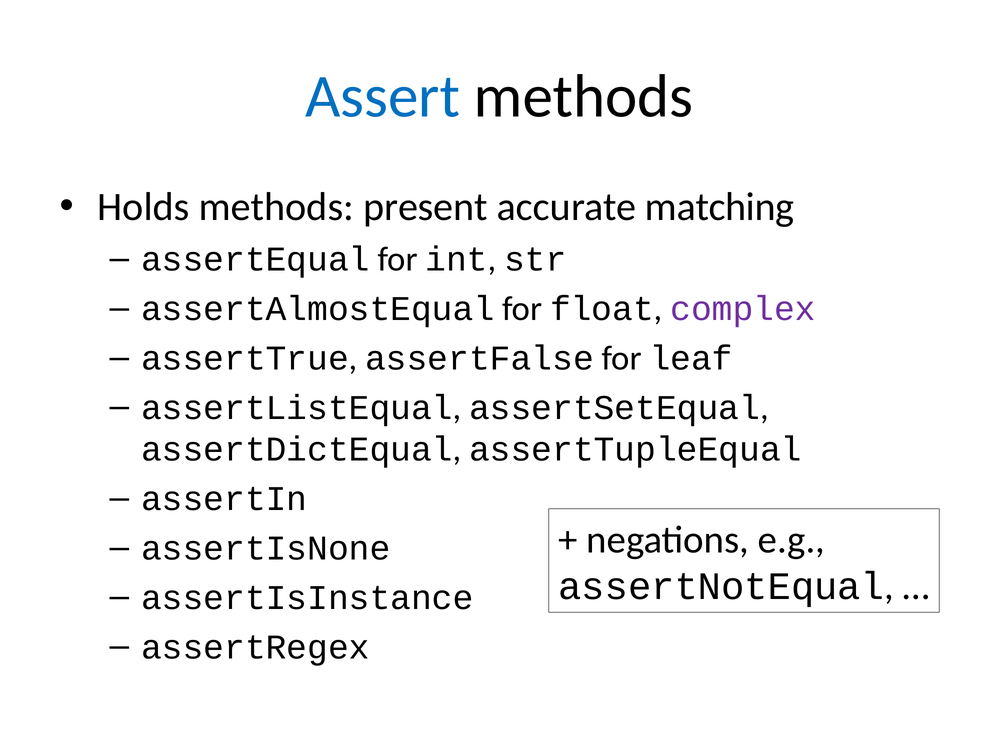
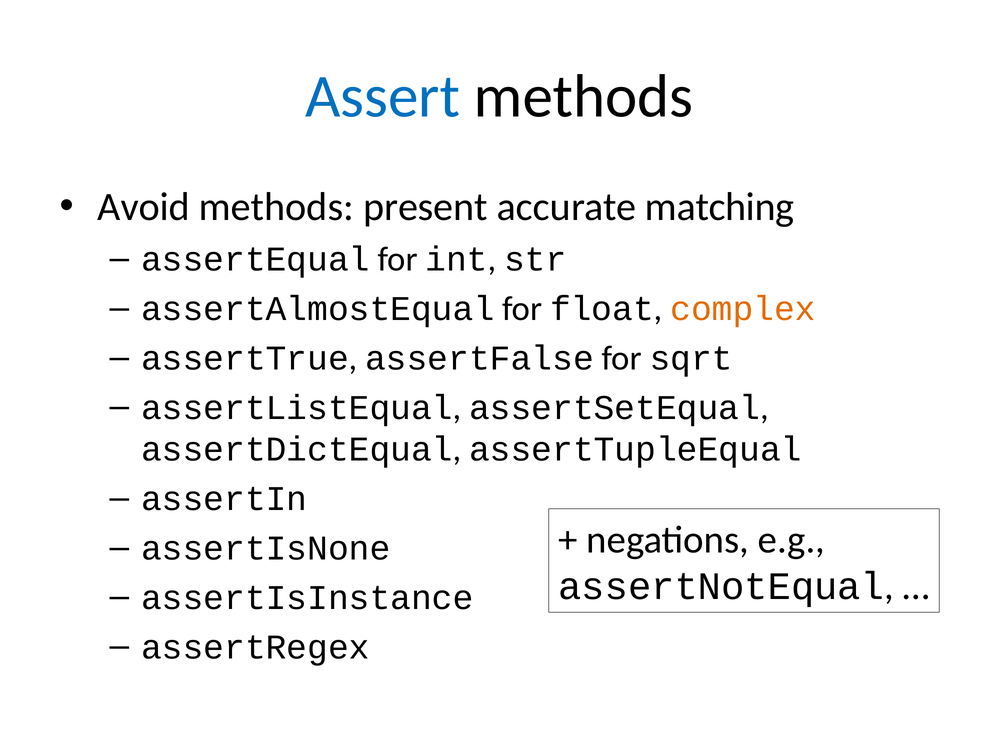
Holds: Holds -> Avoid (144, 207)
complex colour: purple -> orange (743, 309)
leaf: leaf -> sqrt (691, 358)
